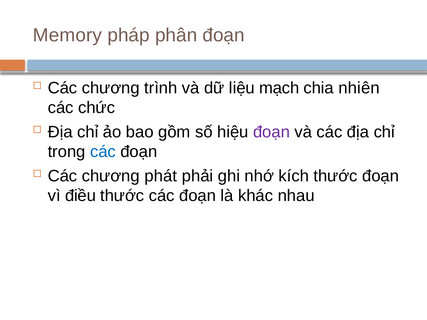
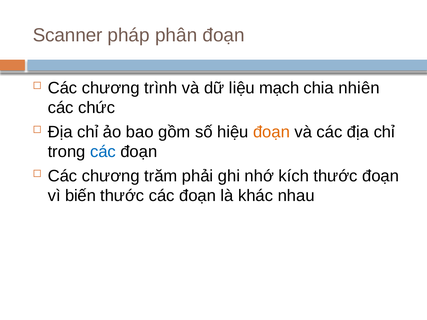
Memory: Memory -> Scanner (68, 35)
đoạn colour: purple -> orange (272, 132)
phát: phát -> trăm (161, 176)
điều: điều -> biến (80, 196)
